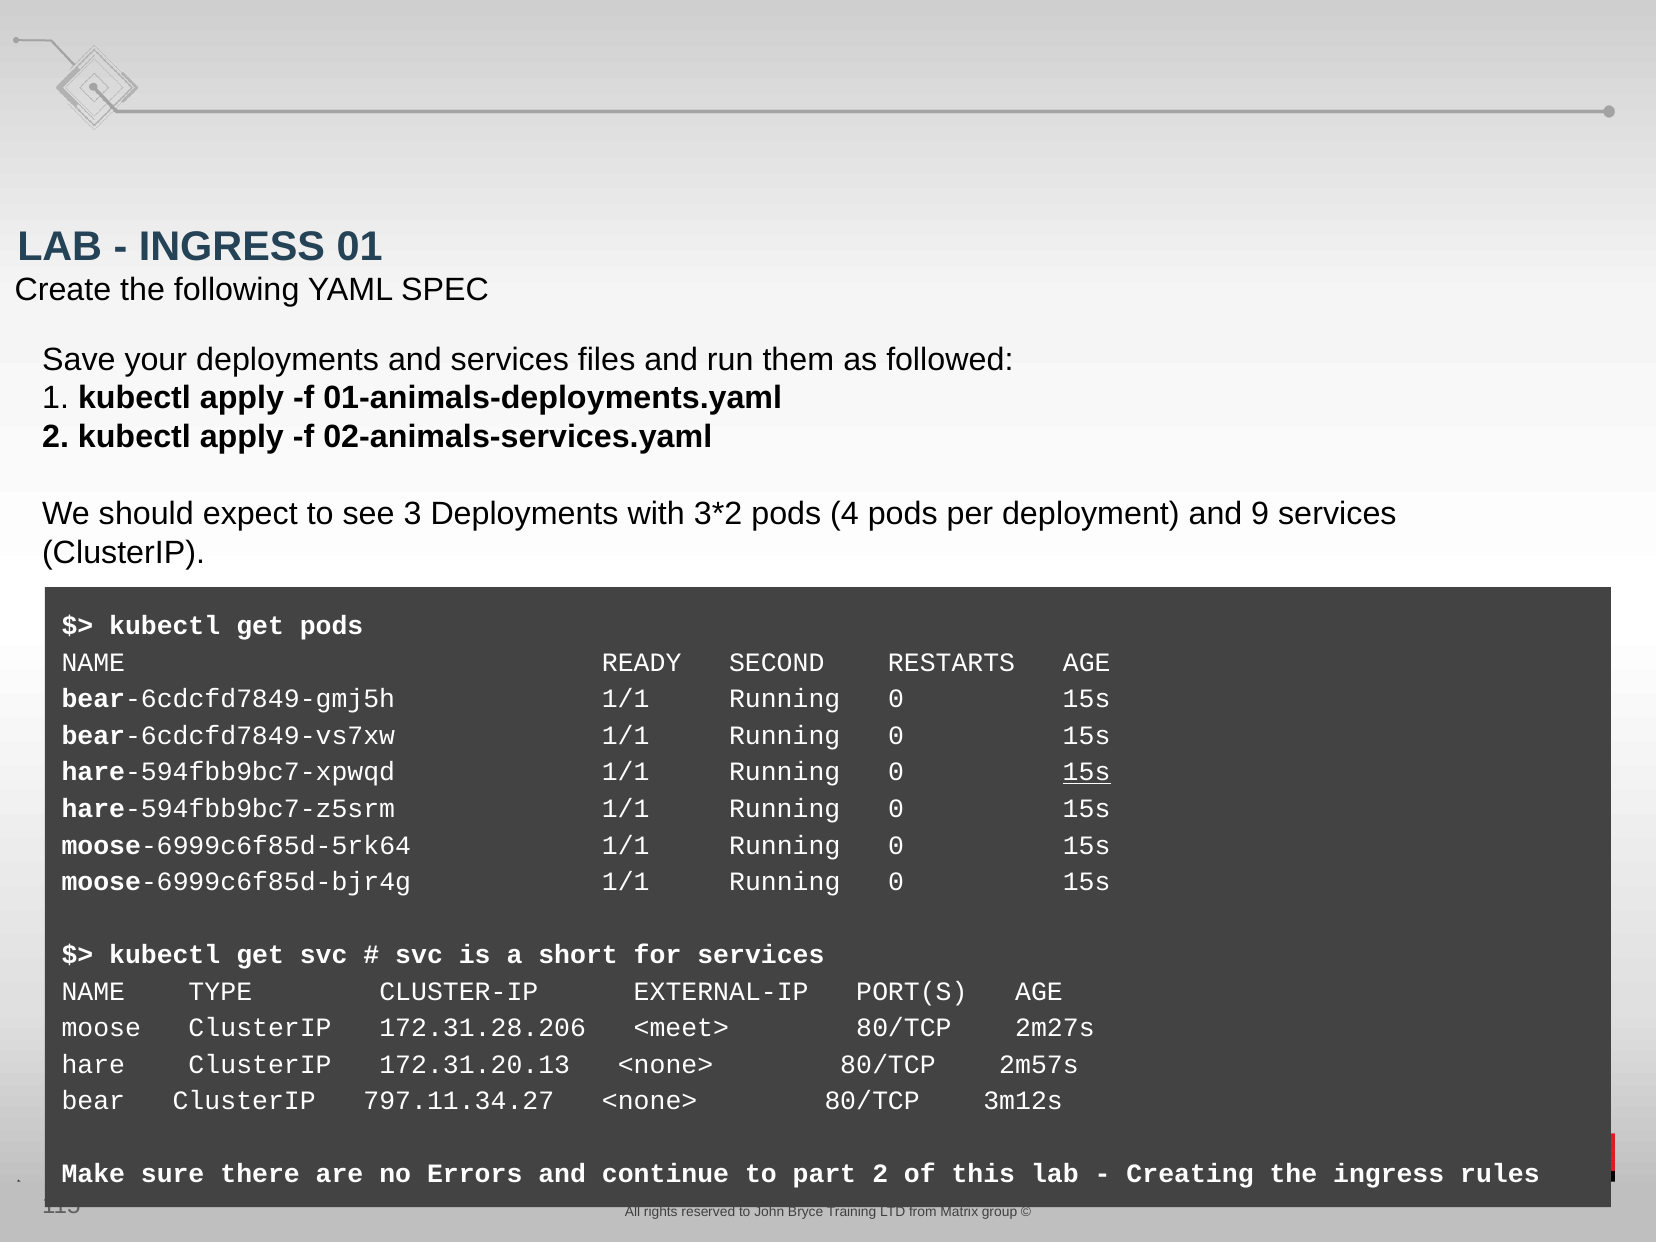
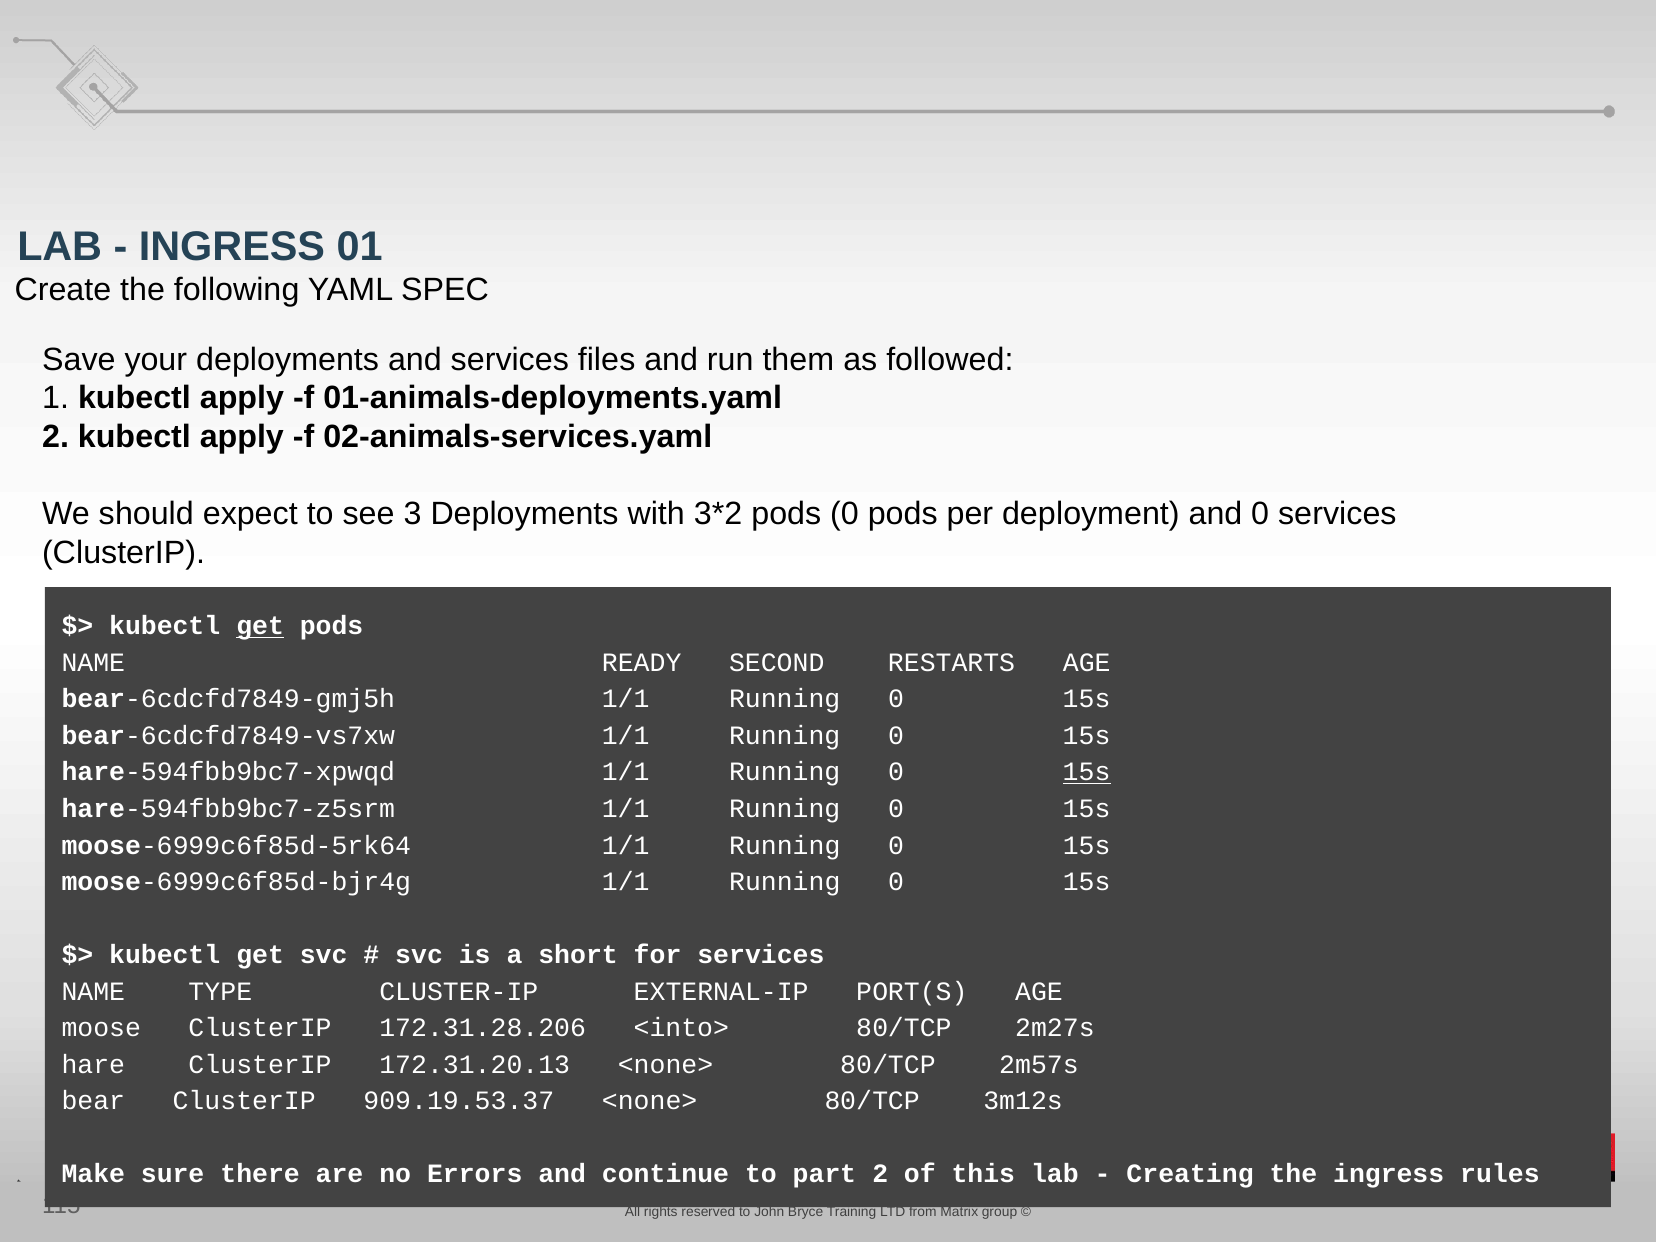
pods 4: 4 -> 0 (844, 514)
and 9: 9 -> 0 (1260, 514)
get underline: none -> present (260, 626)
<meet>: <meet> -> <into> (681, 1028)
797.11.34.27: 797.11.34.27 -> 909.19.53.37 (459, 1101)
